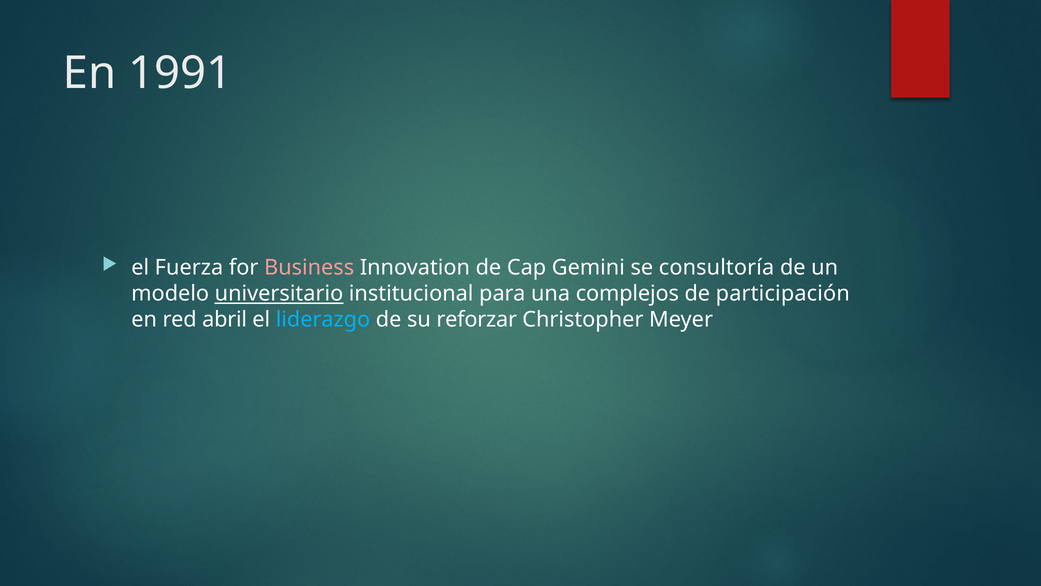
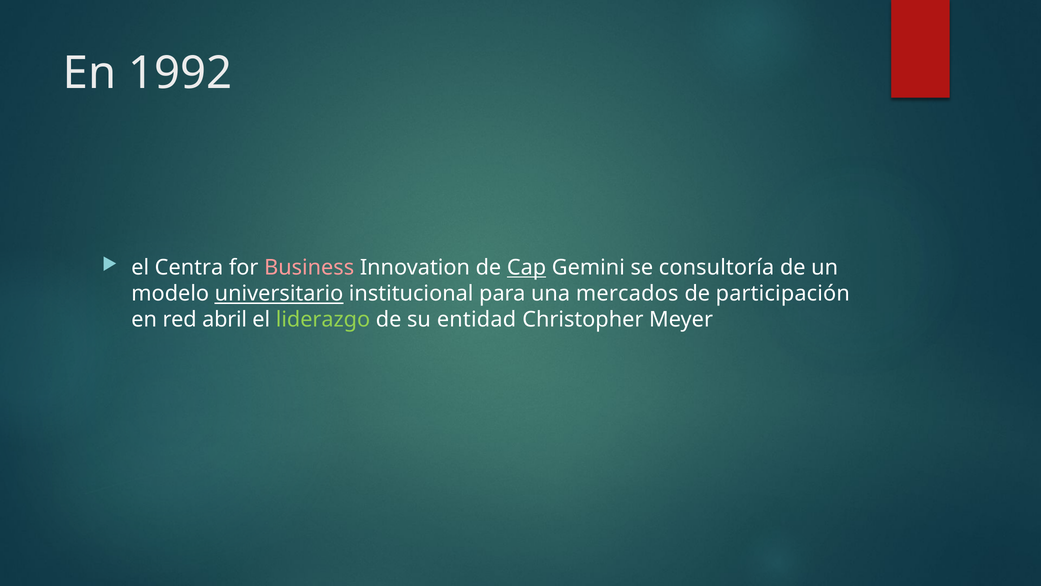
1991: 1991 -> 1992 (180, 73)
Fuerza: Fuerza -> Centra (189, 268)
Cap underline: none -> present (527, 268)
complejos: complejos -> mercados (627, 294)
liderazgo colour: light blue -> light green (323, 320)
reforzar: reforzar -> entidad (477, 320)
